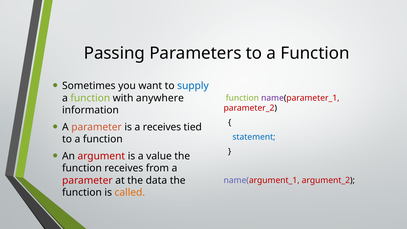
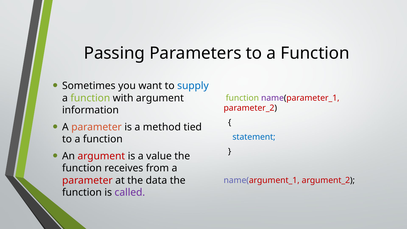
with anywhere: anywhere -> argument (160, 98)
a receives: receives -> method (162, 127)
called colour: orange -> purple (130, 193)
